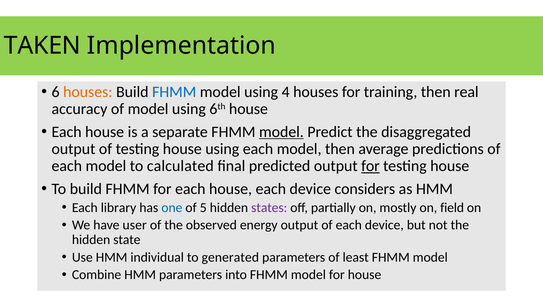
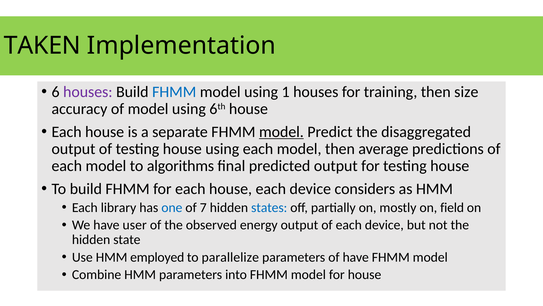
houses colour: orange -> purple (88, 92)
4: 4 -> 1 (286, 92)
real: real -> size (466, 92)
calculated: calculated -> algorithms (180, 166)
for underline: present -> none (370, 166)
5: 5 -> 7 (203, 207)
states colour: purple -> blue (269, 207)
individual: individual -> employed (157, 257)
generated: generated -> parallelize (230, 257)
of least: least -> have (356, 257)
